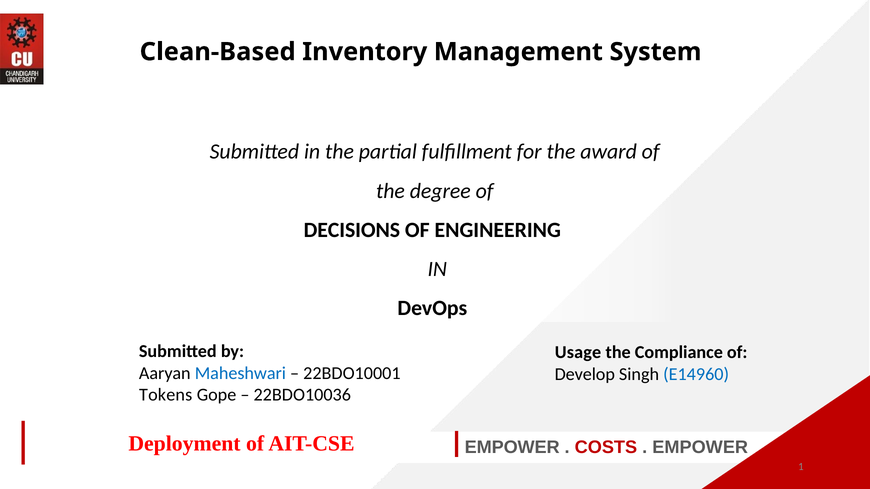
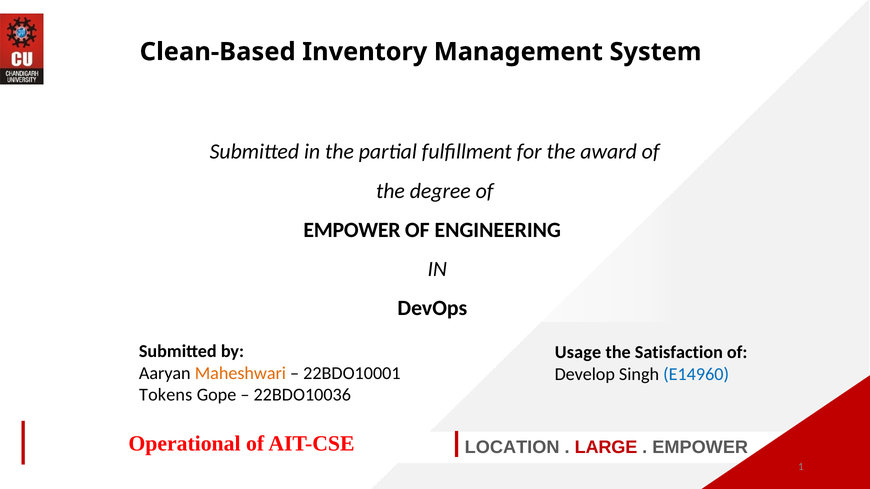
DECISIONS: DECISIONS -> EMPOWER (352, 230)
Compliance: Compliance -> Satisfaction (679, 353)
Maheshwari colour: blue -> orange (240, 373)
Deployment: Deployment -> Operational (185, 444)
EMPOWER: EMPOWER -> LOCATION (512, 447)
COSTS: COSTS -> LARGE (606, 447)
